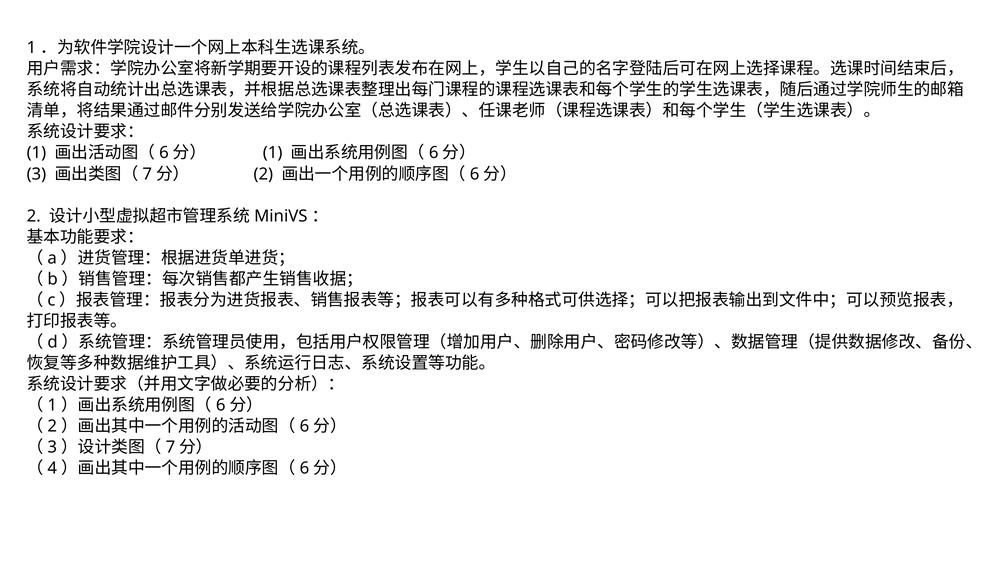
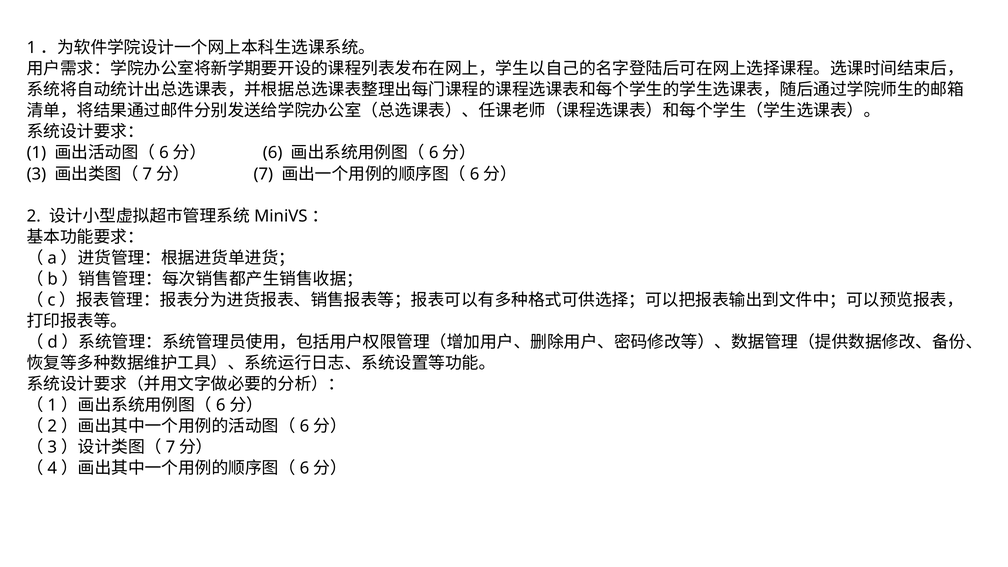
1: 1 -> 6 (273, 153)
2: 2 -> 7 (263, 174)
